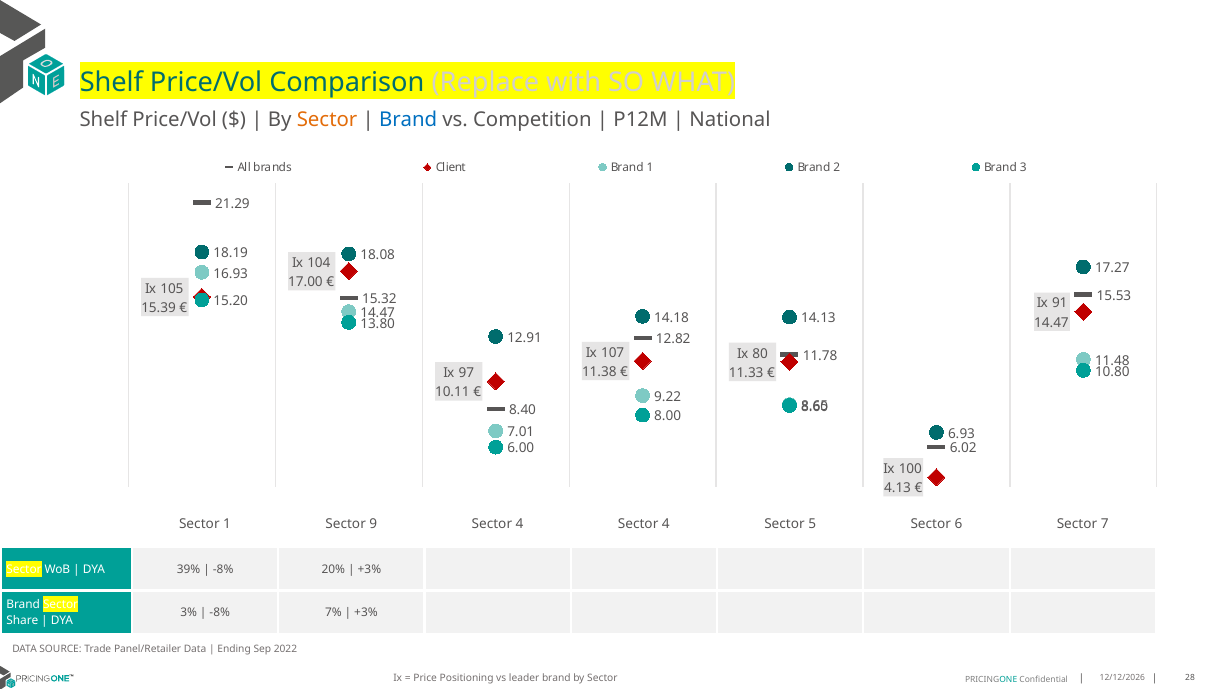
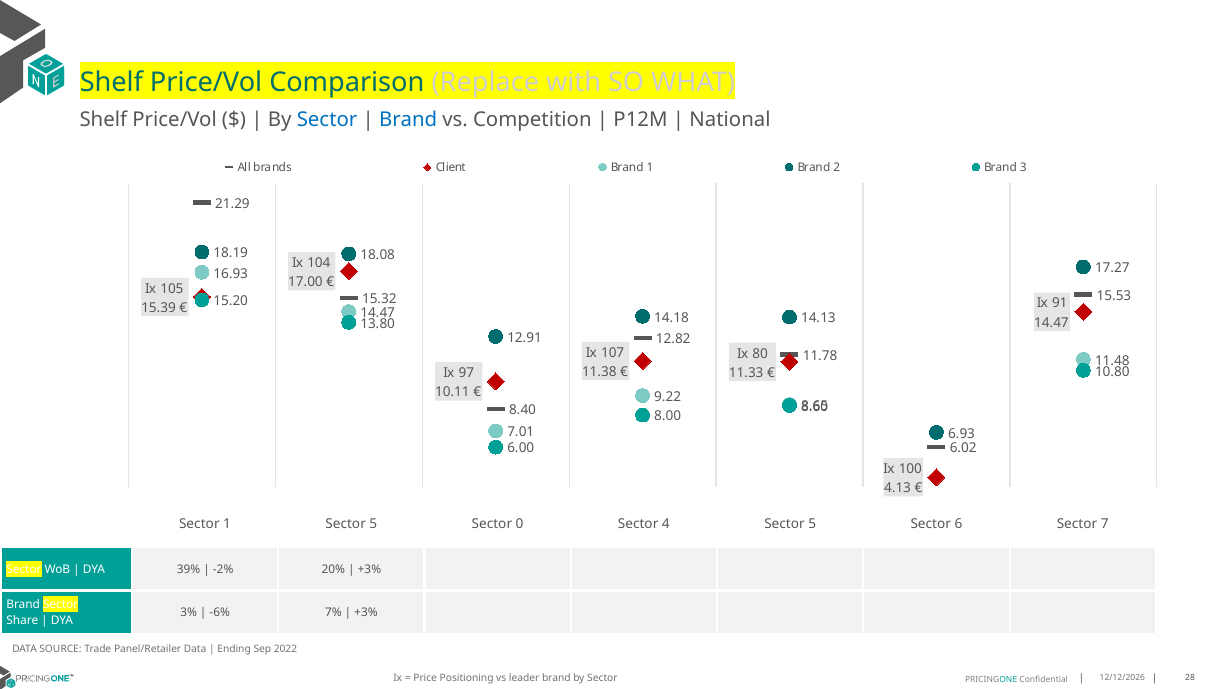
Sector colour: orange -> blue (327, 119)
1 Sector 9: 9 -> 5 (373, 525)
4: 4 -> 0 (520, 525)
-8%: -8% -> -2% (223, 570)
-8%: -8% -> -6% (220, 613)
